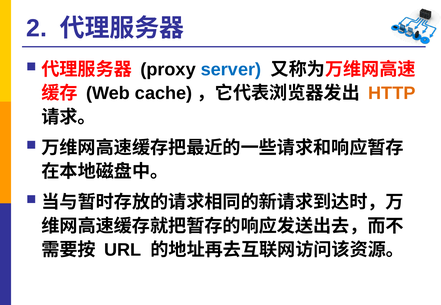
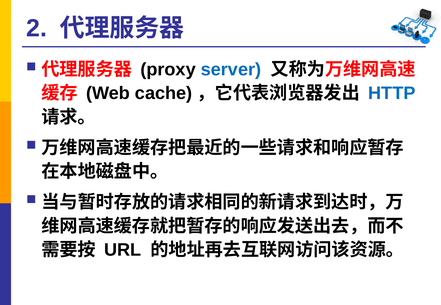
HTTP colour: orange -> blue (392, 93)
